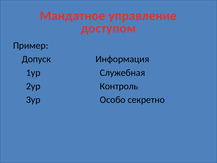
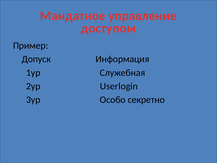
Контроль: Контроль -> Userlogin (119, 86)
